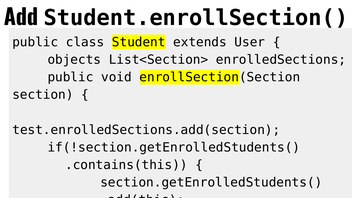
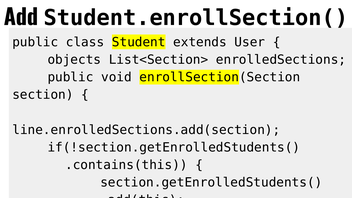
test.enrolledSections.add(section: test.enrolledSections.add(section -> line.enrolledSections.add(section (146, 130)
